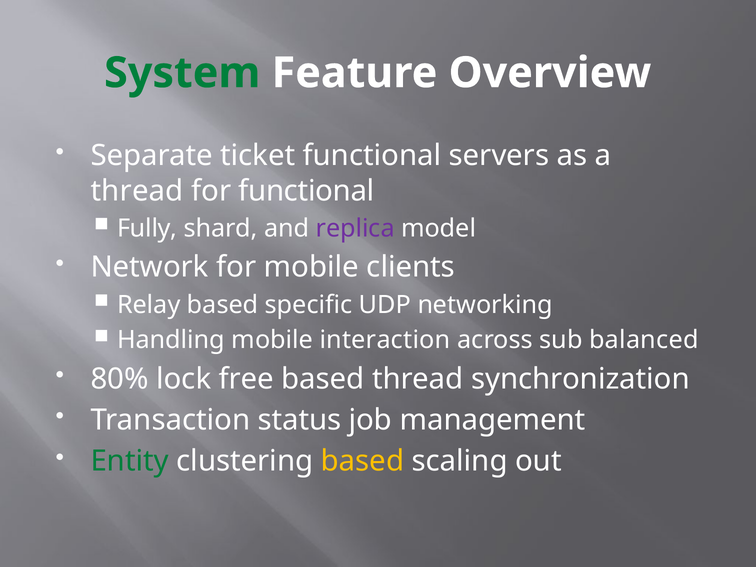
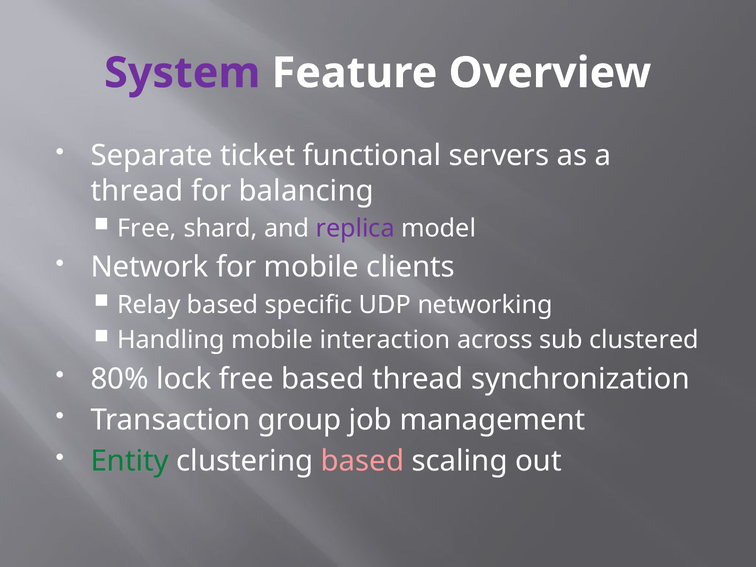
System colour: green -> purple (182, 73)
for functional: functional -> balancing (306, 191)
Fully: Fully -> Free (147, 228)
balanced: balanced -> clustered (644, 340)
status: status -> group (300, 420)
based colour: yellow -> pink (363, 461)
